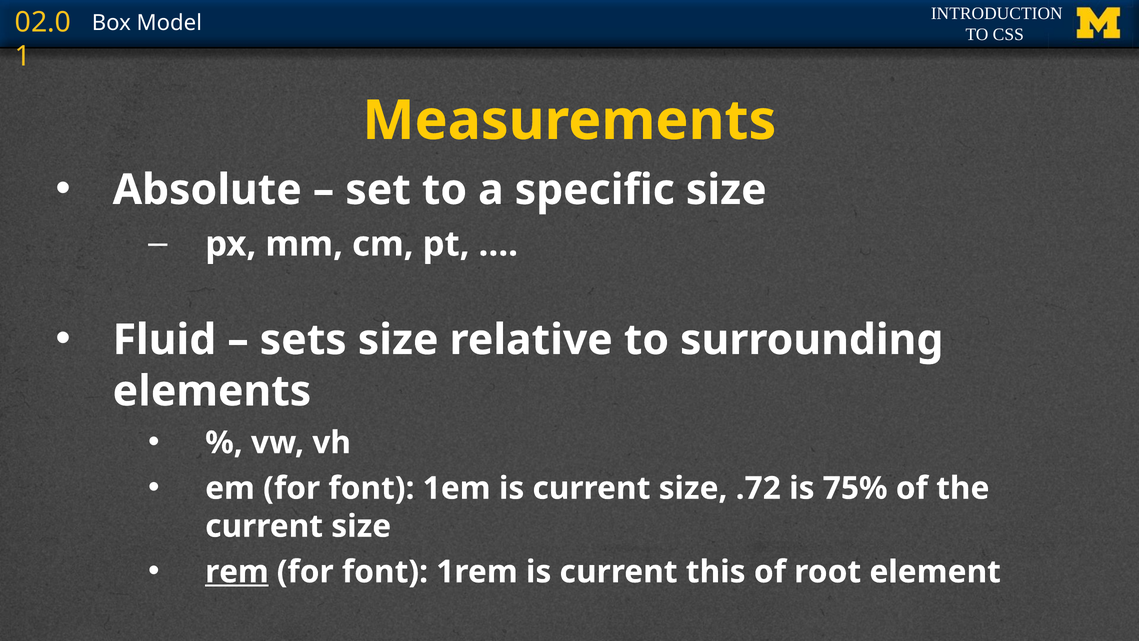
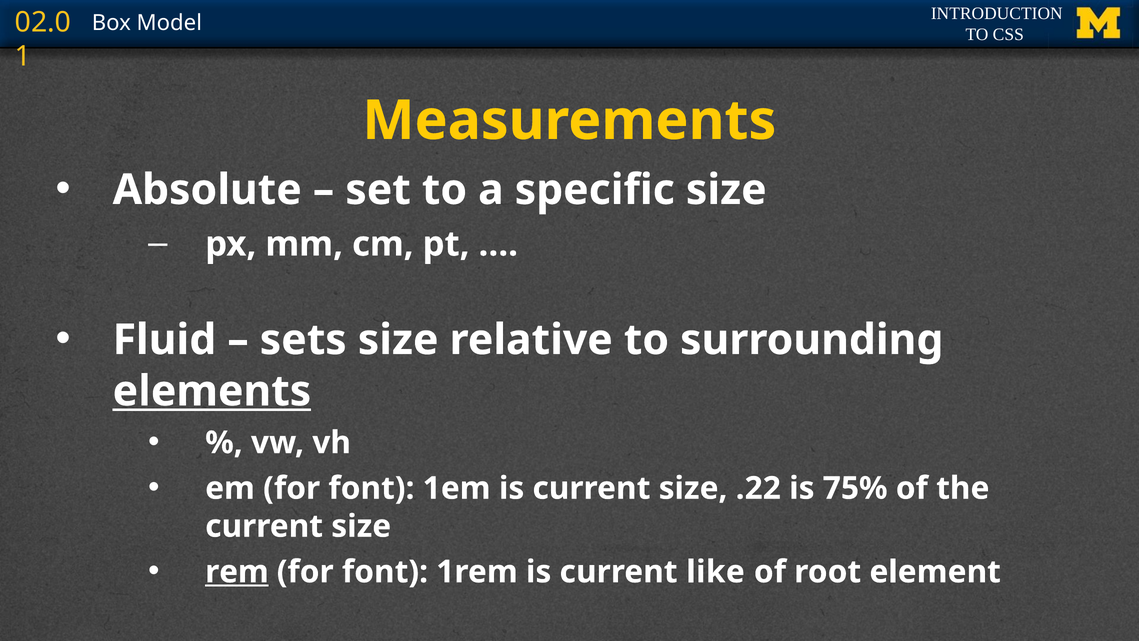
elements underline: none -> present (212, 391)
.72: .72 -> .22 (758, 488)
this: this -> like (716, 572)
